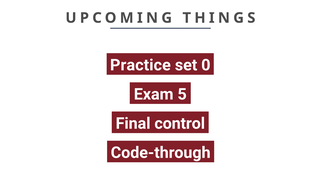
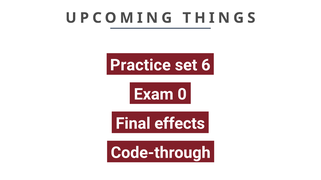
0: 0 -> 6 (206, 65)
5: 5 -> 0 (182, 95)
control: control -> effects (180, 124)
